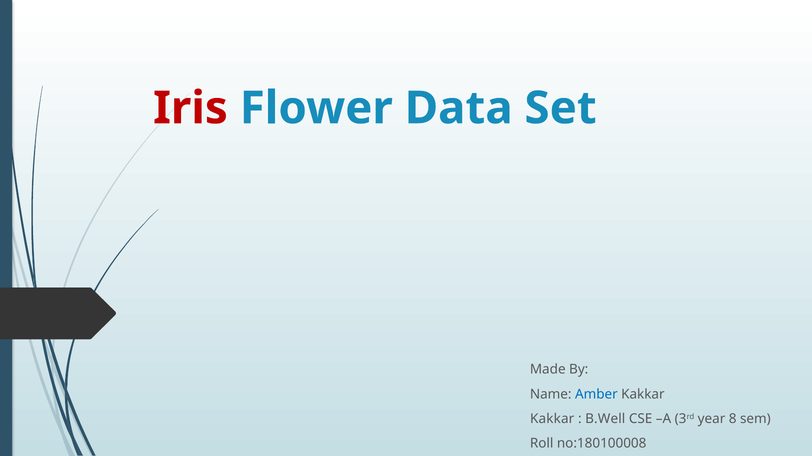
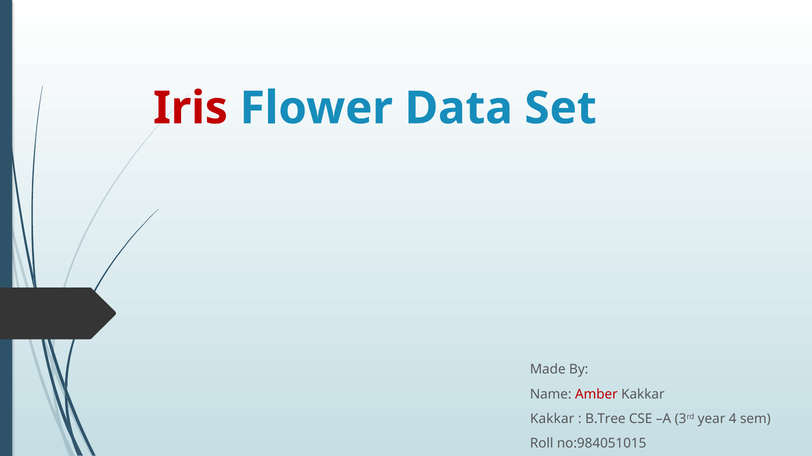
Amber colour: blue -> red (596, 395)
B.Well: B.Well -> B.Tree (605, 419)
8: 8 -> 4 (733, 419)
no:180100008: no:180100008 -> no:984051015 (602, 444)
